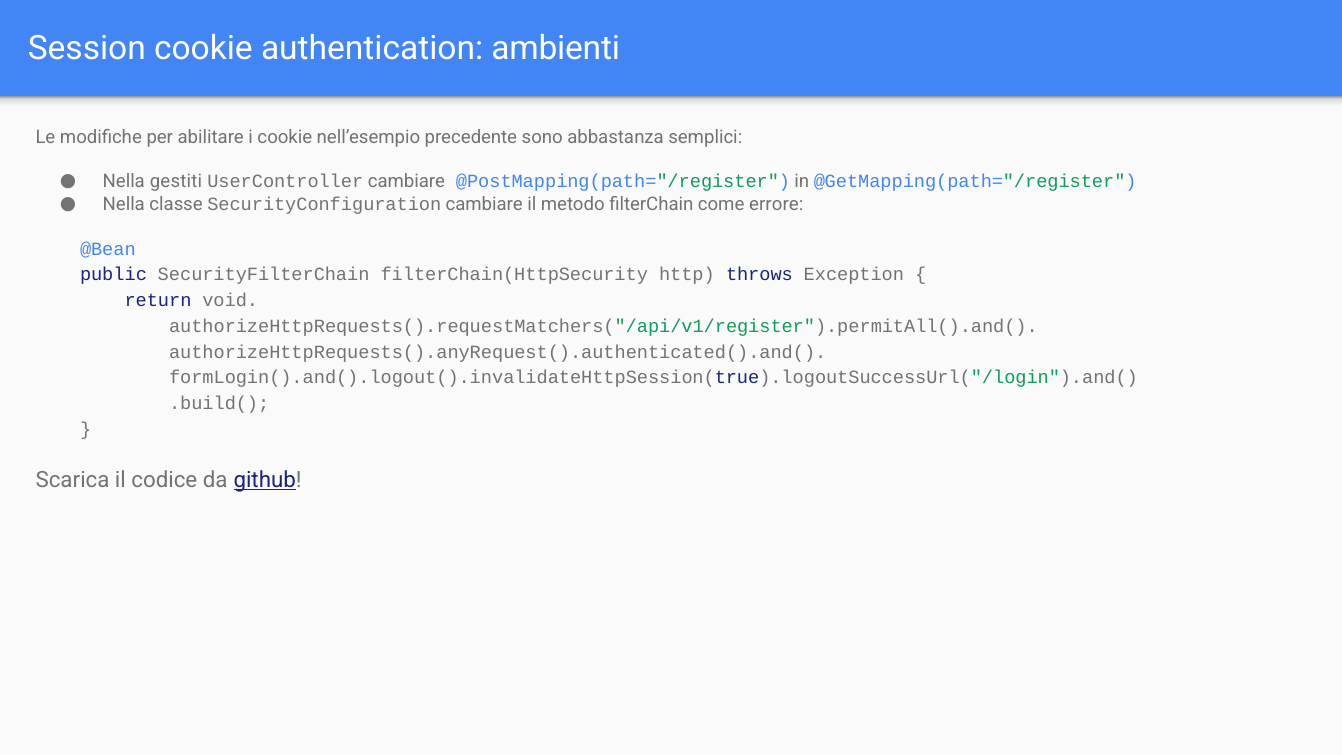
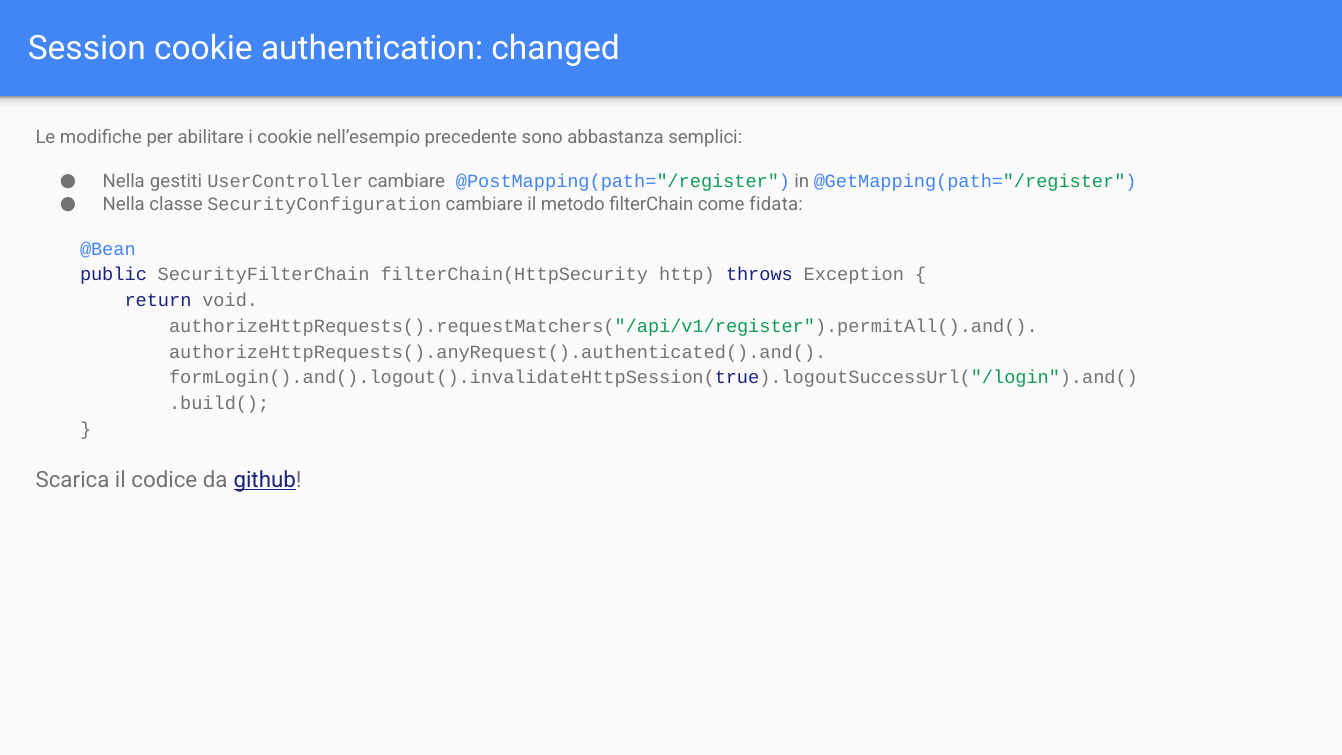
ambienti: ambienti -> changed (556, 49)
errore: errore -> fidata (776, 204)
